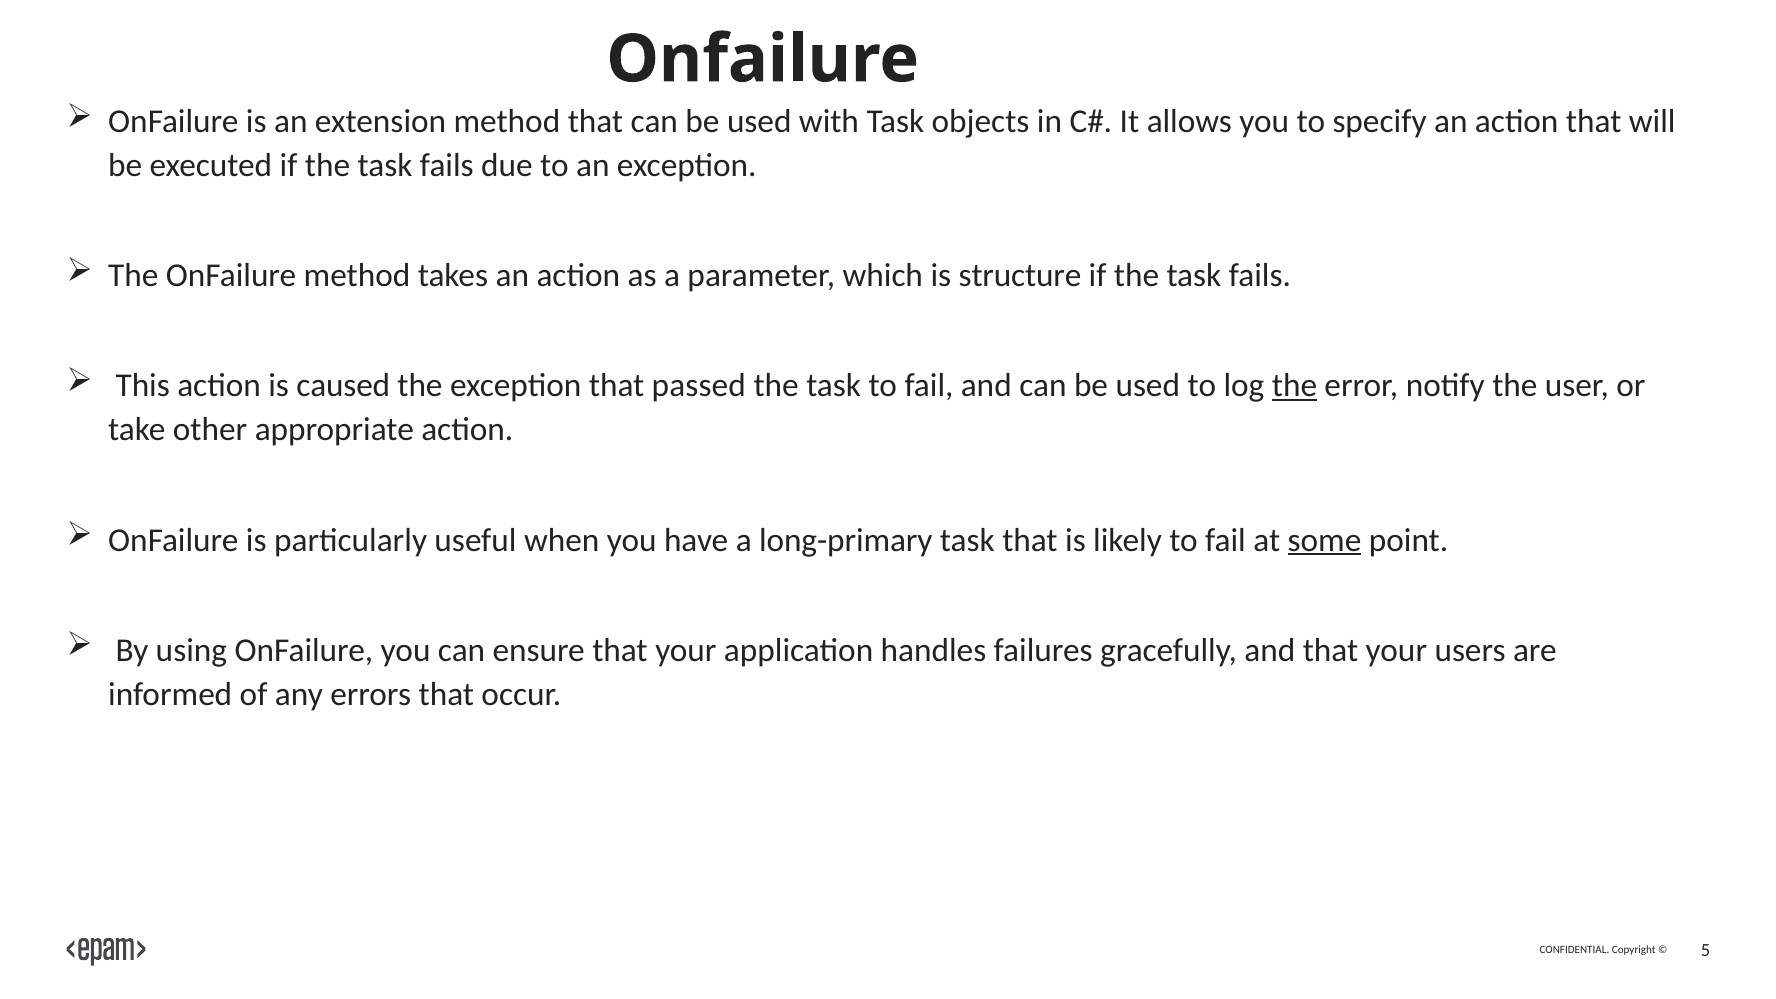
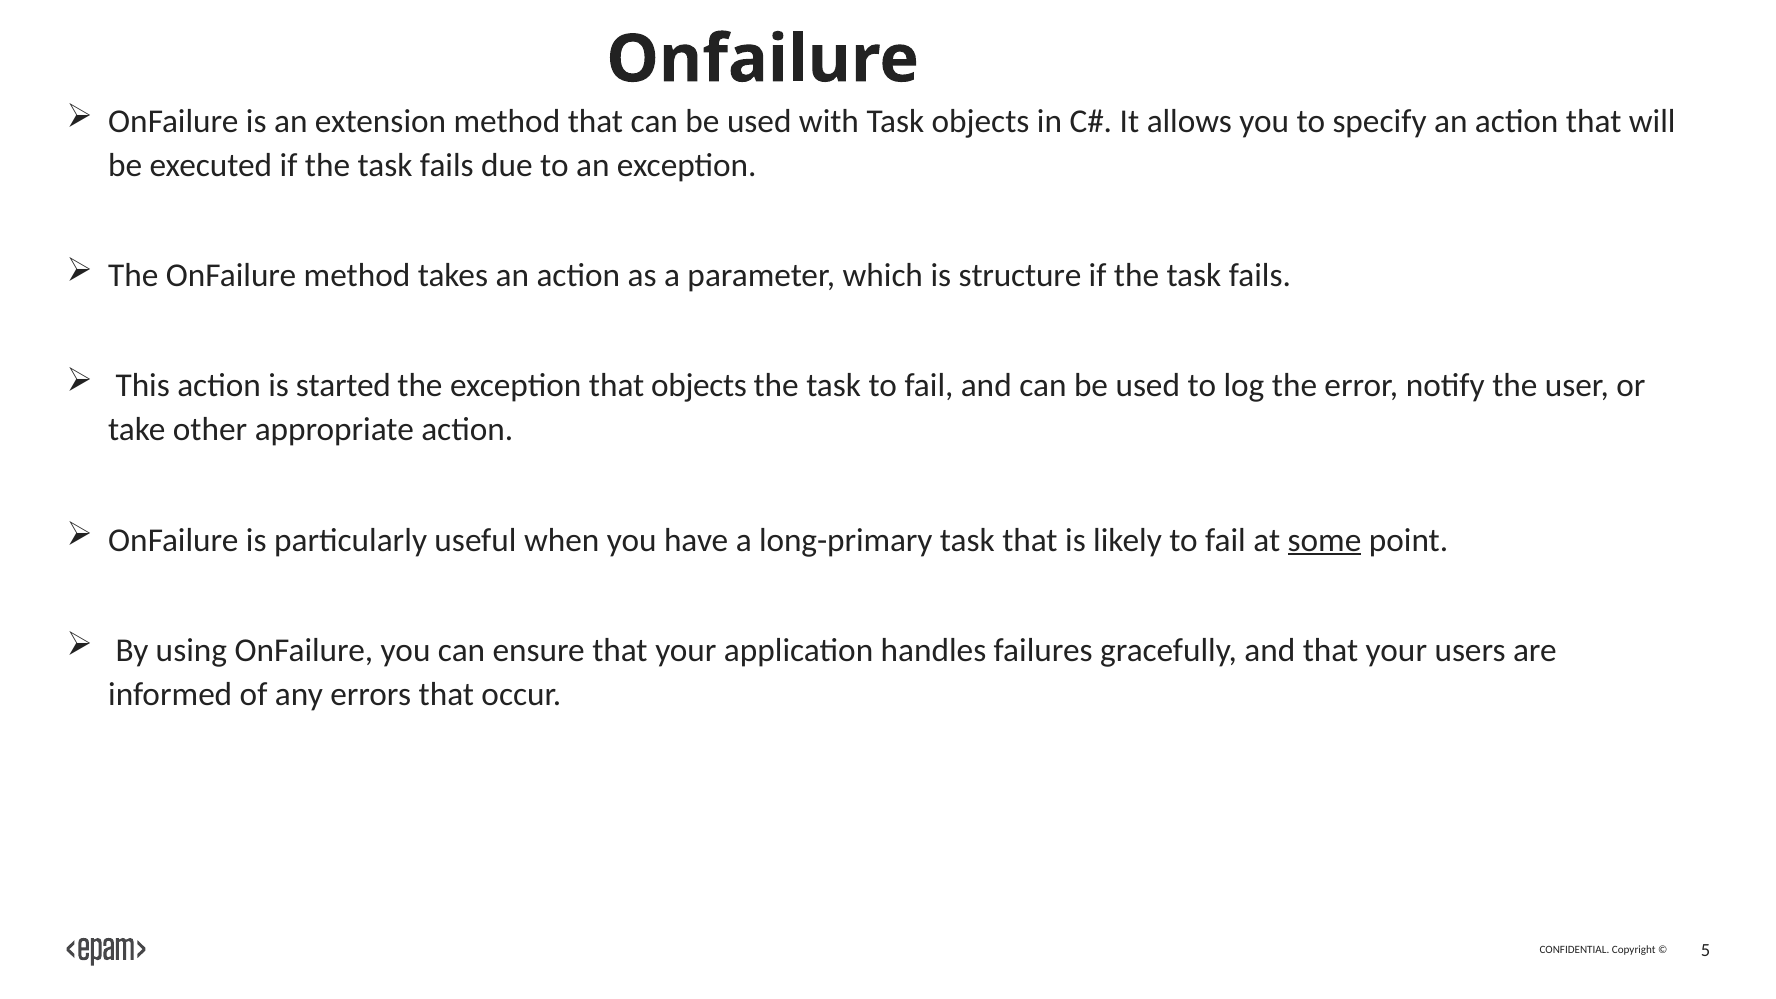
caused: caused -> started (343, 386)
that passed: passed -> objects (699, 386)
the underline: present -> none (1294, 386)
